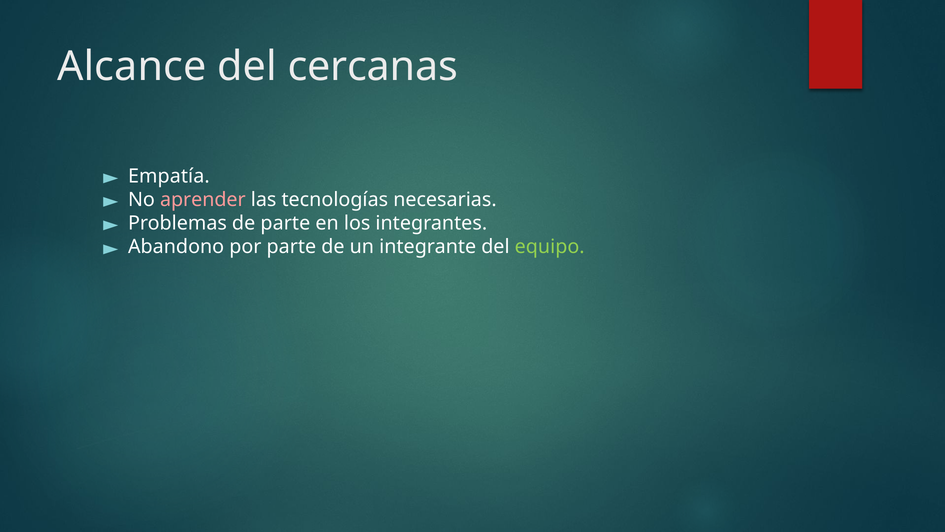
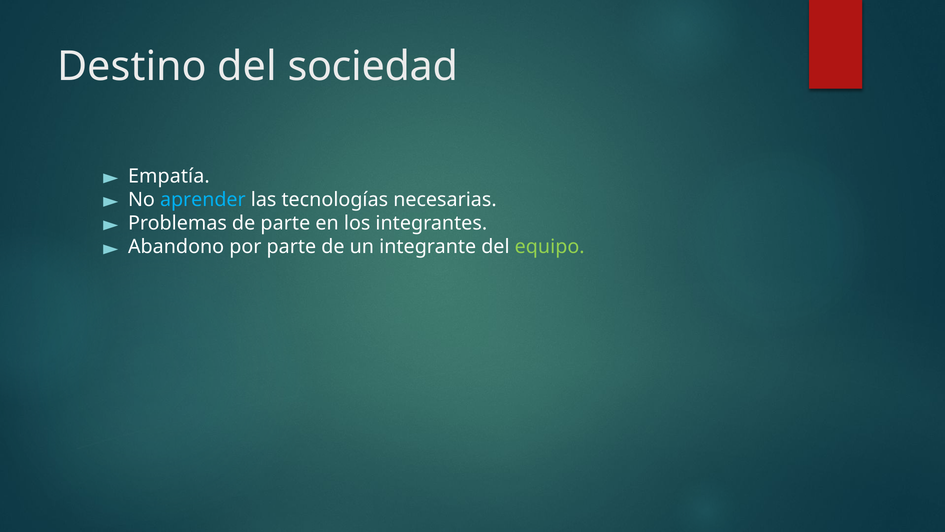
Alcance: Alcance -> Destino (132, 66)
cercanas: cercanas -> sociedad (373, 66)
aprender colour: pink -> light blue (203, 200)
